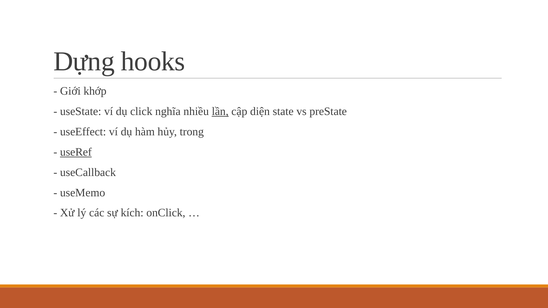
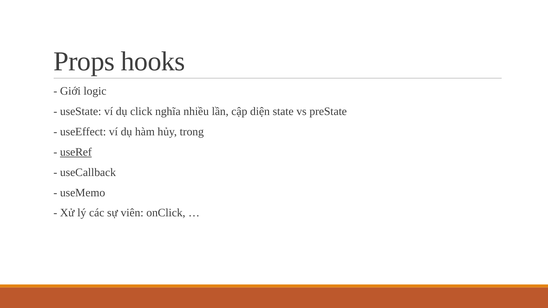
Dựng: Dựng -> Props (84, 61)
khớp: khớp -> logic (95, 91)
lần underline: present -> none (220, 111)
kích: kích -> viên (132, 213)
